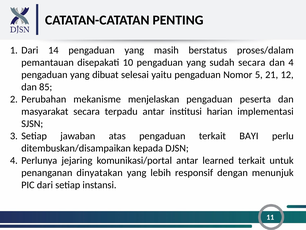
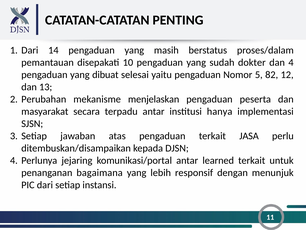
sudah secara: secara -> dokter (252, 62)
21: 21 -> 82 (272, 75)
85: 85 -> 13 (46, 87)
harian: harian -> hanya (220, 111)
BAYI: BAYI -> JASA (249, 136)
dinyatakan: dinyatakan -> bagaimana (100, 172)
